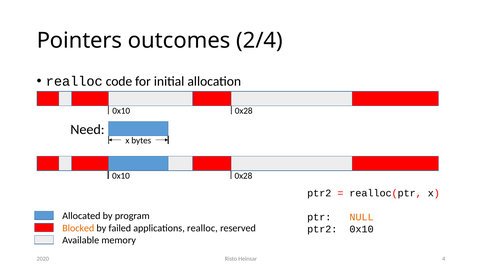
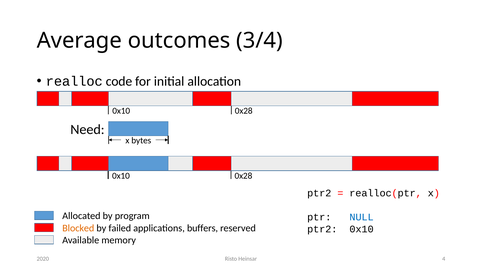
Pointers: Pointers -> Average (79, 40)
2/4: 2/4 -> 3/4 (260, 40)
NULL colour: orange -> blue (362, 217)
applications realloc: realloc -> buffers (202, 228)
